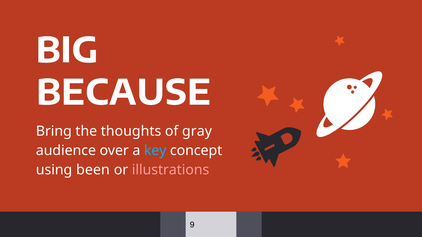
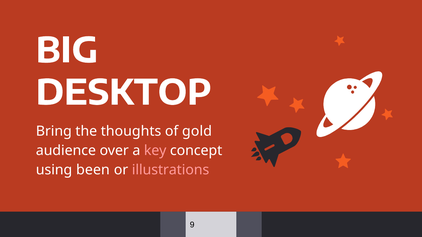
BECAUSE: BECAUSE -> DESKTOP (124, 93)
gray: gray -> gold (197, 131)
key colour: light blue -> pink (155, 151)
